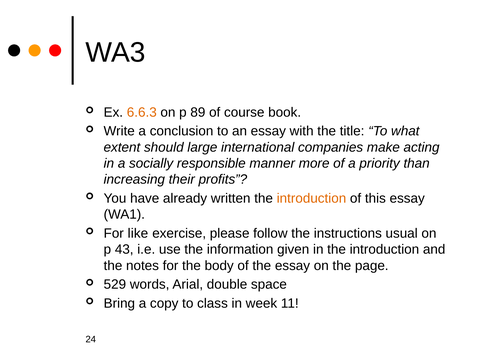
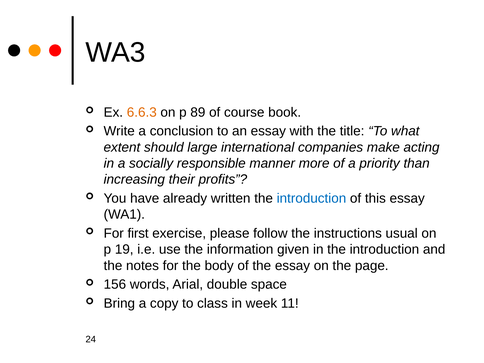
introduction colour: orange -> blue (311, 198)
like: like -> first (138, 233)
43: 43 -> 19 (124, 249)
529: 529 -> 156 (115, 284)
